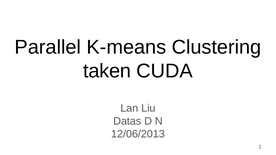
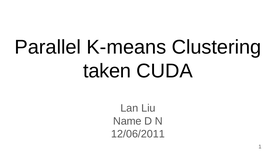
Datas: Datas -> Name (127, 121)
12/06/2013: 12/06/2013 -> 12/06/2011 (138, 134)
